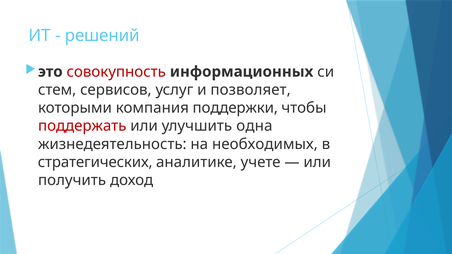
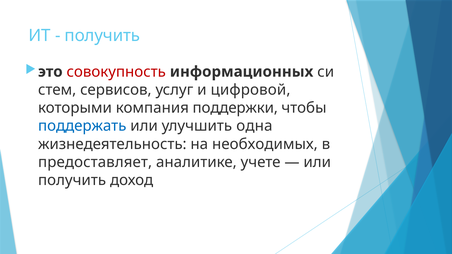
решений: решений -> получить (102, 36)
позволяет: позволяет -> цифровой (251, 90)
поддержать colour: red -> blue (82, 126)
стратегических: стратегических -> предоставляет (95, 162)
